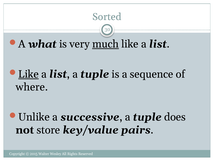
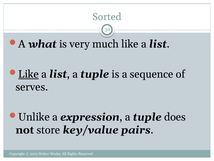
much underline: present -> none (105, 44)
where: where -> serves (32, 87)
successive: successive -> expression (90, 117)
